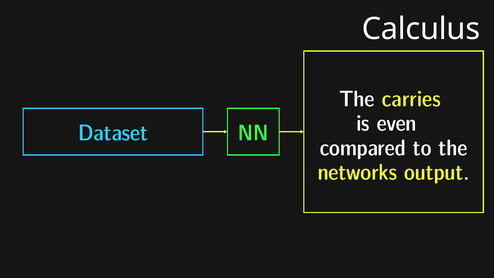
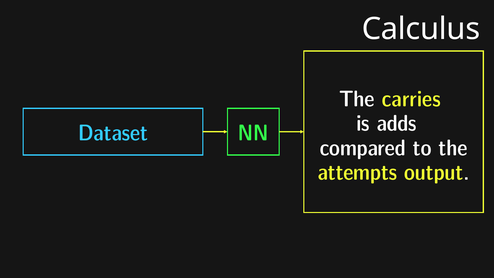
even: even -> adds (397, 123)
networks: networks -> attempts (357, 172)
